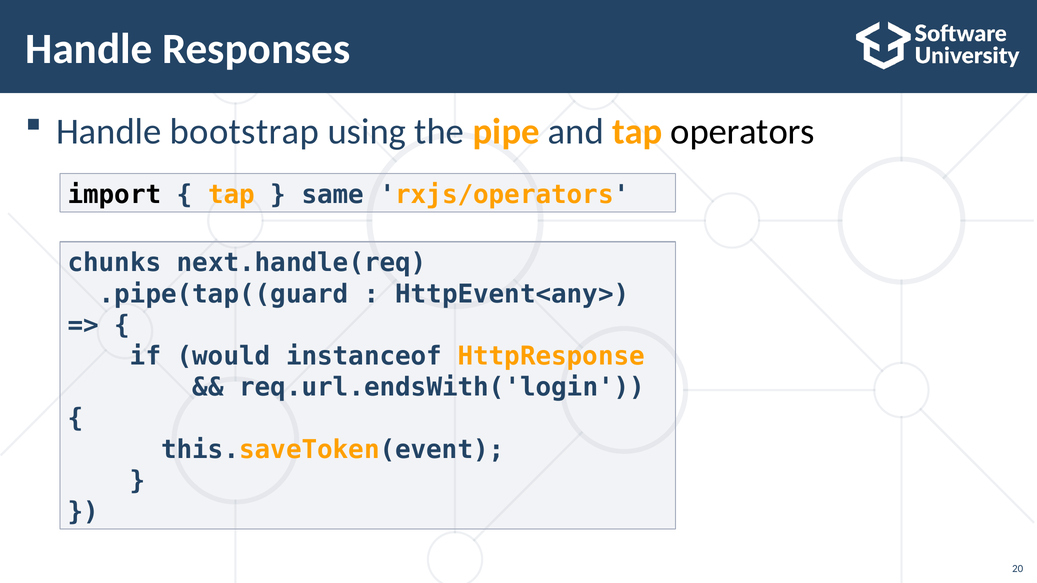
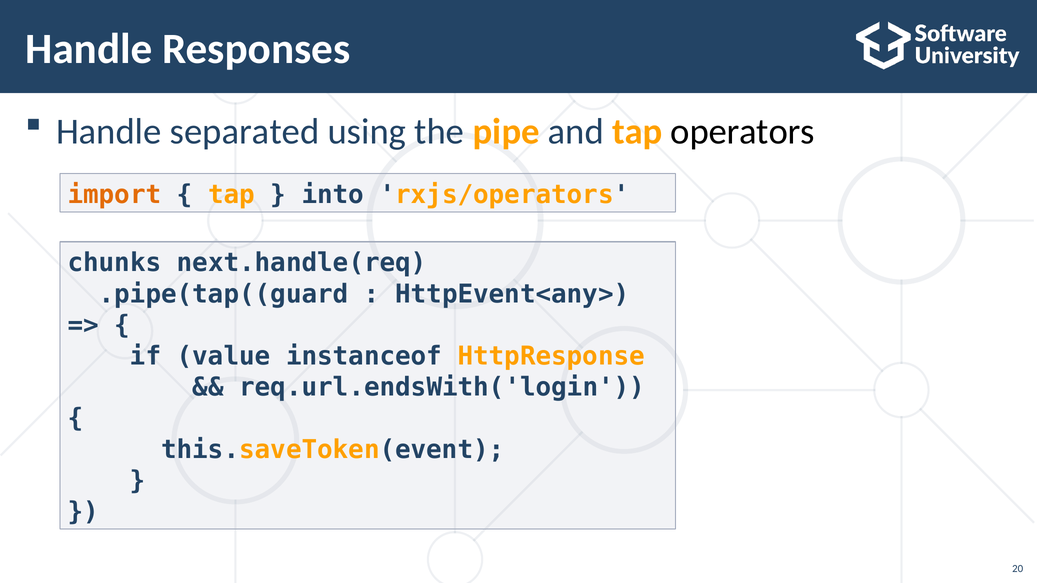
bootstrap: bootstrap -> separated (245, 132)
import colour: black -> orange (114, 195)
same: same -> into (333, 195)
would: would -> value (224, 356)
